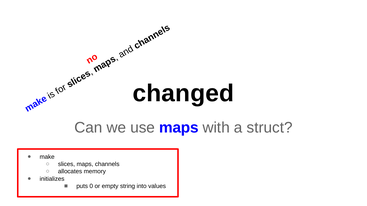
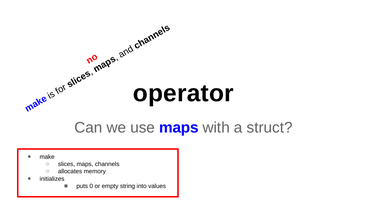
changed: changed -> operator (183, 93)
